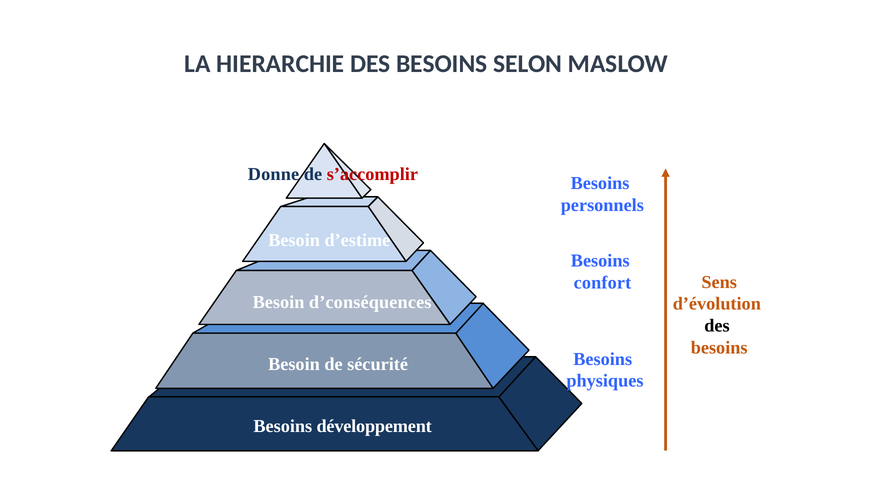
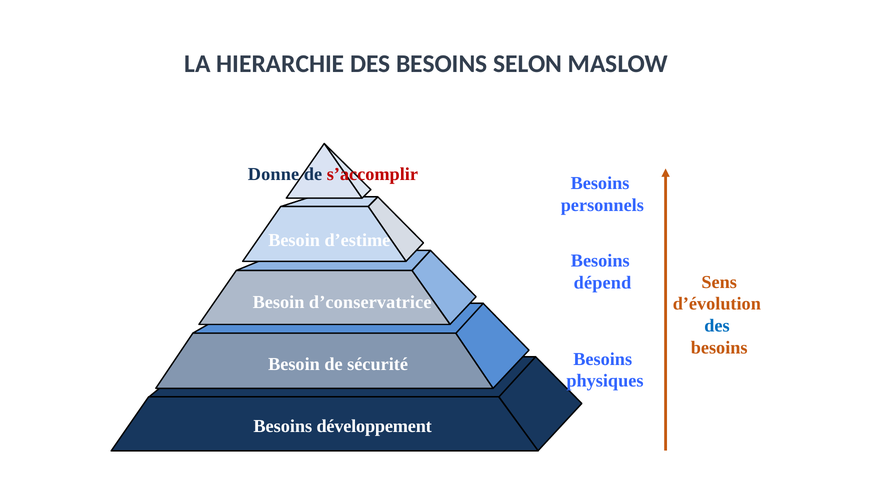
confort: confort -> dépend (602, 283)
d’conséquences: d’conséquences -> d’conservatrice (370, 302)
des colour: black -> blue (717, 326)
